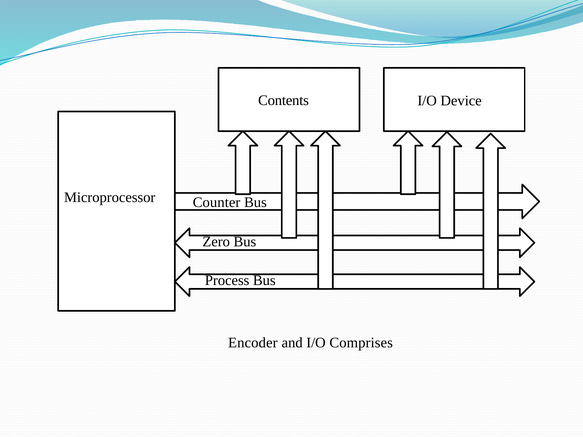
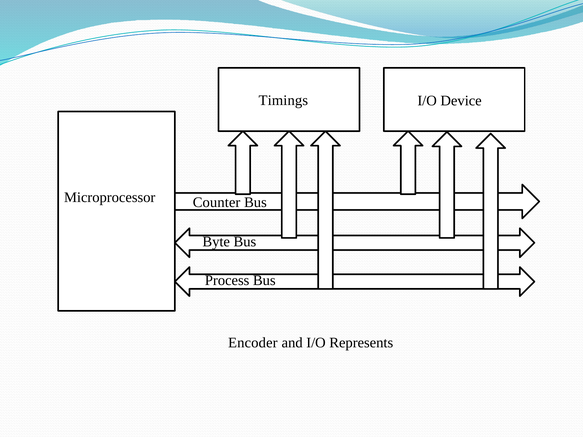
Contents: Contents -> Timings (283, 100)
Zero: Zero -> Byte (216, 242)
Comprises: Comprises -> Represents (361, 343)
